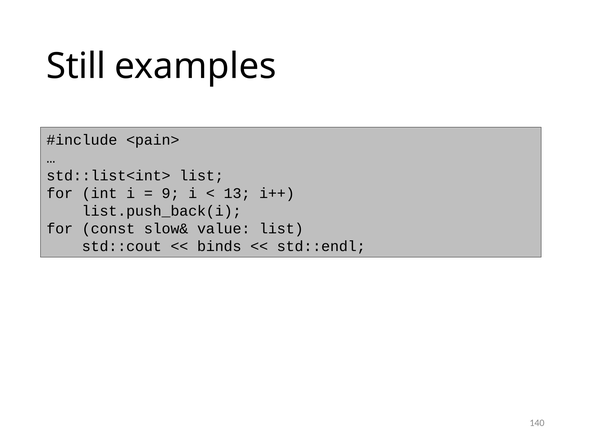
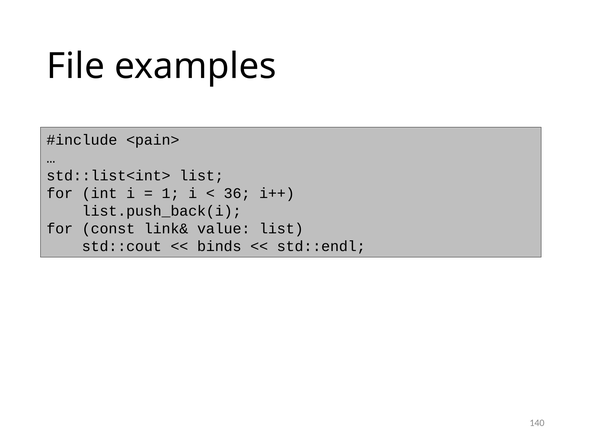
Still: Still -> File (76, 66)
9: 9 -> 1 (171, 193)
13: 13 -> 36 (237, 193)
slow&: slow& -> link& (166, 229)
